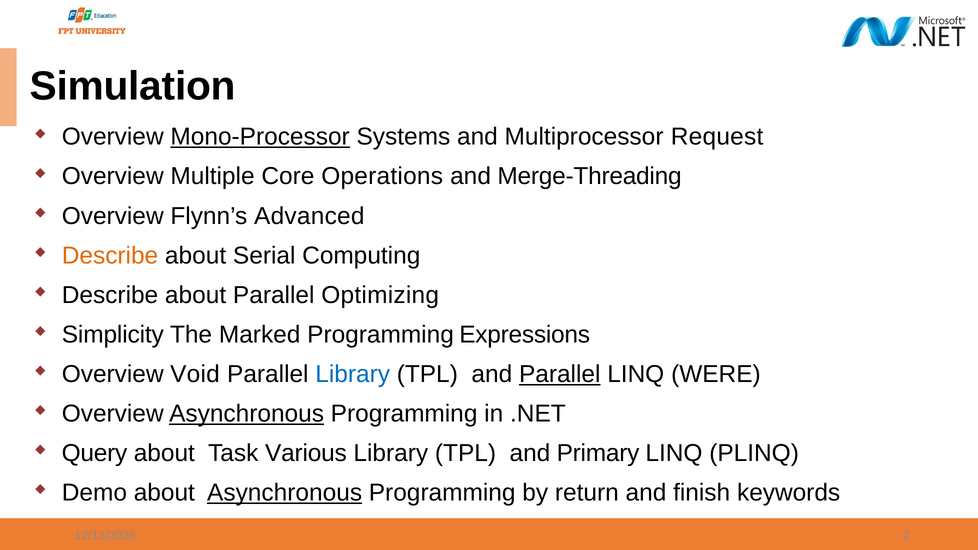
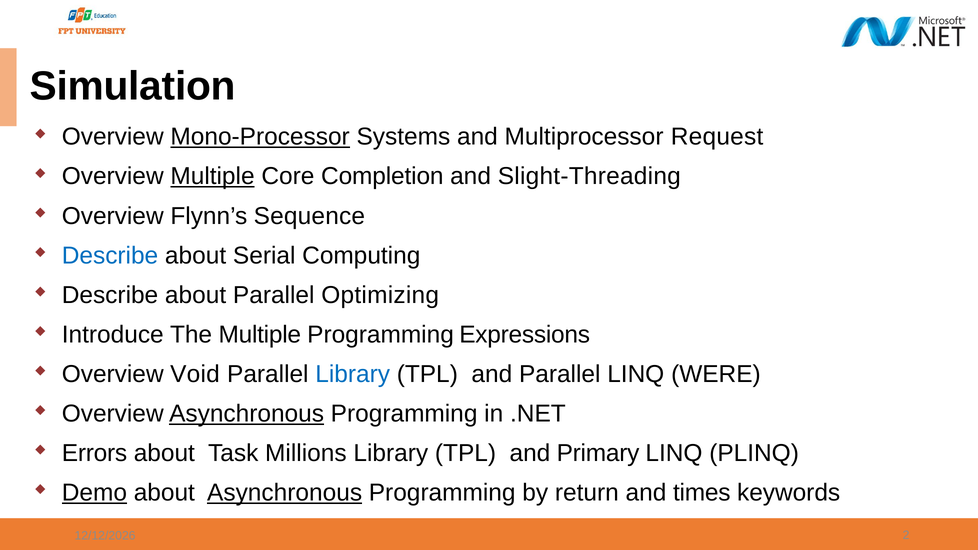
Multiple underline: none -> present (213, 176)
Operations: Operations -> Completion (382, 176)
Merge-Threading: Merge-Threading -> Slight-Threading (589, 176)
Advanced: Advanced -> Sequence (309, 216)
Describe colour: orange -> blue (110, 256)
Simplicity: Simplicity -> Introduce (113, 335)
The Marked: Marked -> Multiple (260, 335)
Parallel underline: present -> none (560, 374)
Query: Query -> Errors (95, 453)
Various: Various -> Millions (306, 453)
Demo underline: none -> present (94, 493)
finish: finish -> times (702, 493)
